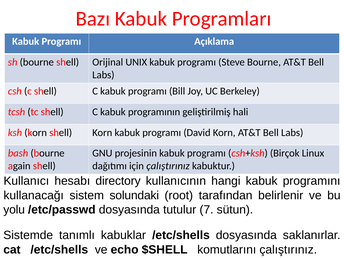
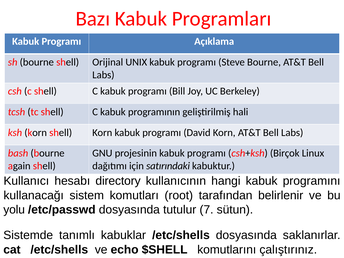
için çalıştırınız: çalıştırınız -> satırındaki (168, 166)
solundaki: solundaki -> komutları (134, 195)
